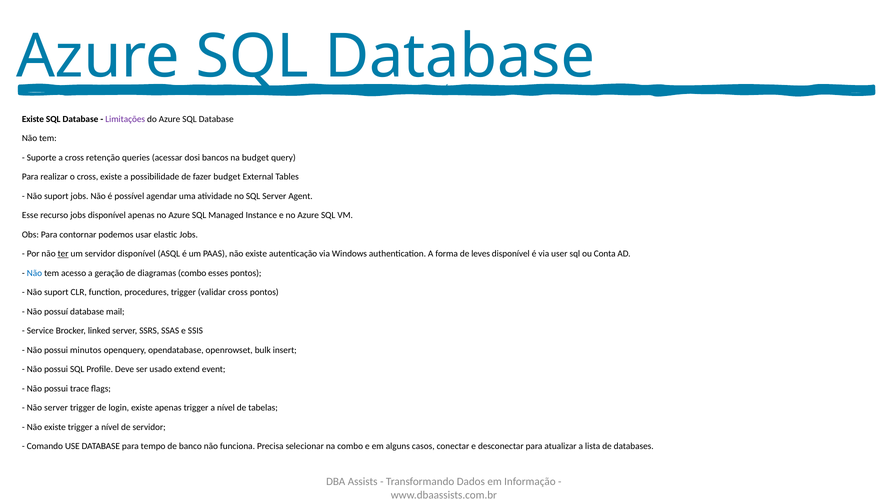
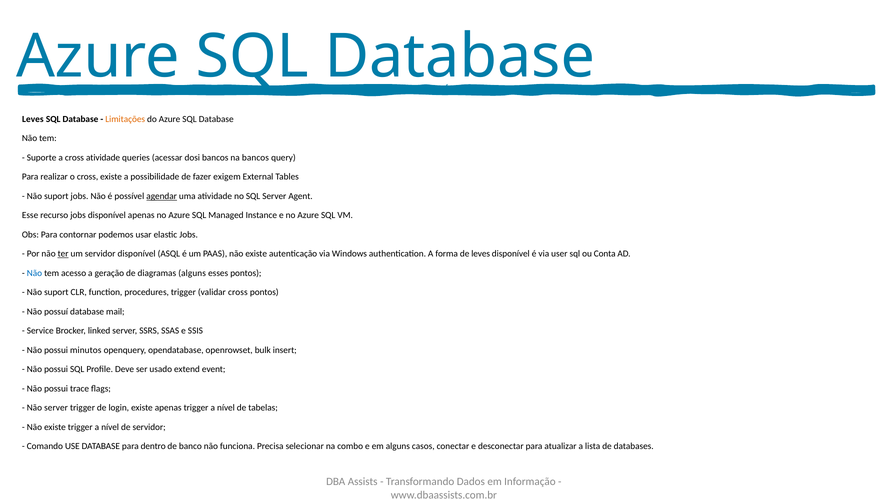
Existe: Existe -> Leves (33, 119)
Limitações colour: purple -> orange (125, 119)
cross retenção: retenção -> atividade (103, 158)
na budget: budget -> bancos (255, 158)
fazer budget: budget -> exigem (227, 177)
agendar underline: none -> present (162, 196)
diagramas combo: combo -> alguns (192, 273)
tempo: tempo -> dentro (153, 447)
